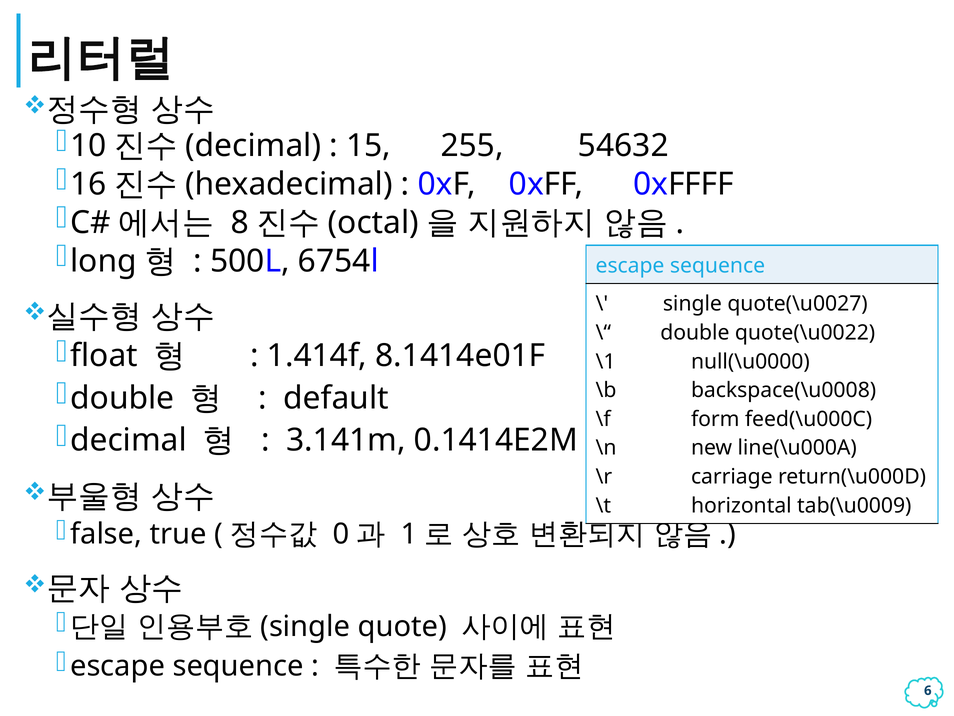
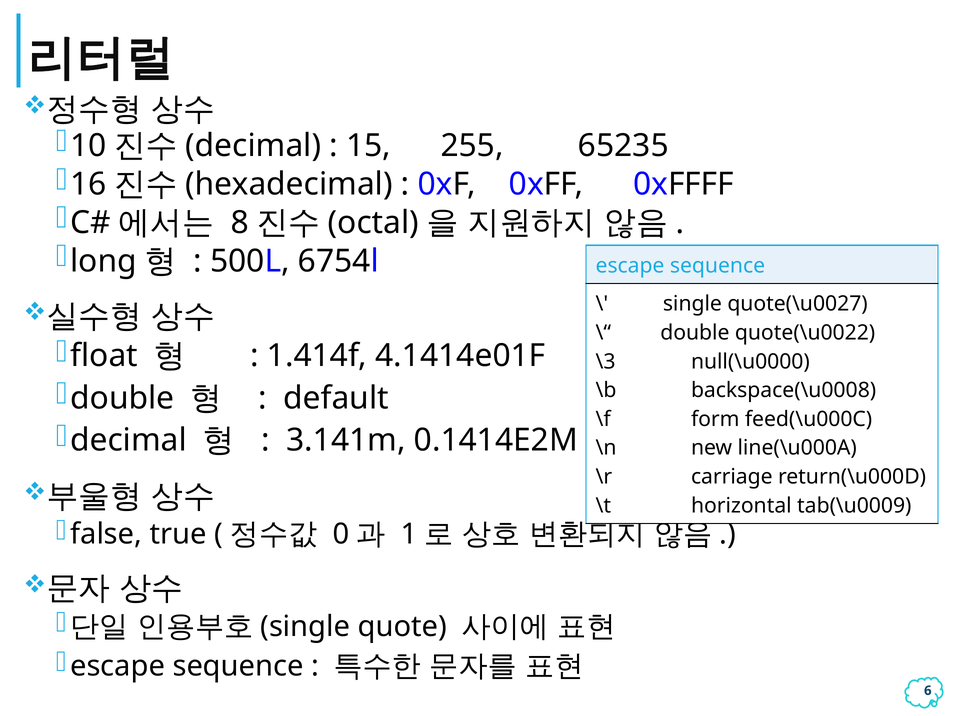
54632: 54632 -> 65235 (623, 146)
8.1414e01F: 8.1414e01F -> 4.1414e01F (460, 356)
\1: \1 -> \3 (606, 361)
